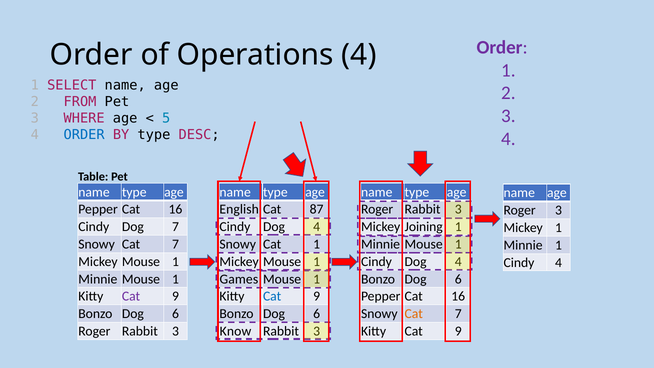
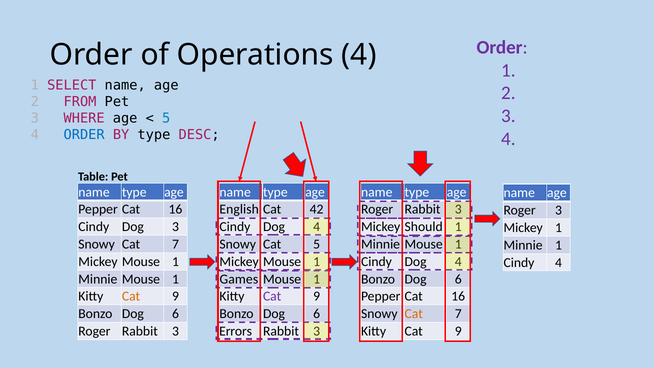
87: 87 -> 42 (317, 209)
Dog 7: 7 -> 3 (176, 227)
Joining: Joining -> Should (424, 227)
Cat 1: 1 -> 5 (317, 244)
Cat colour: purple -> orange (131, 296)
Cat colour: blue -> purple (272, 296)
Know: Know -> Errors (236, 331)
